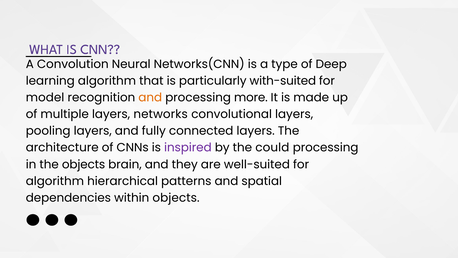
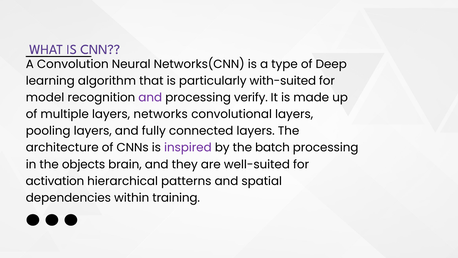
and colour: orange -> purple (150, 97)
more: more -> verify (251, 97)
could: could -> batch (272, 147)
algorithm: algorithm -> activation (55, 181)
within objects: objects -> training (176, 198)
